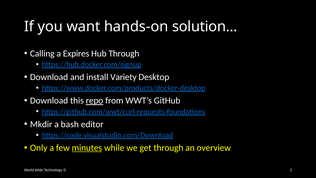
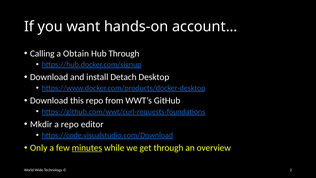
solution…: solution… -> account… (205, 27)
Expires: Expires -> Obtain (76, 53)
Variety: Variety -> Detach (123, 77)
repo underline: present -> none (95, 101)
a bash: bash -> repo (70, 124)
